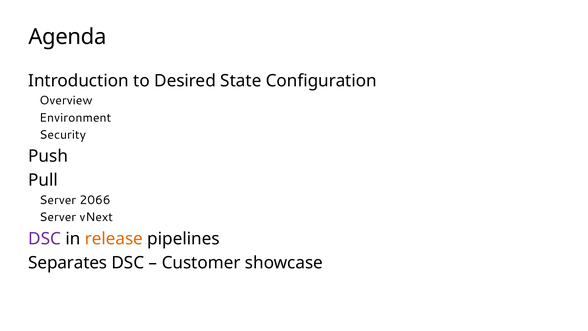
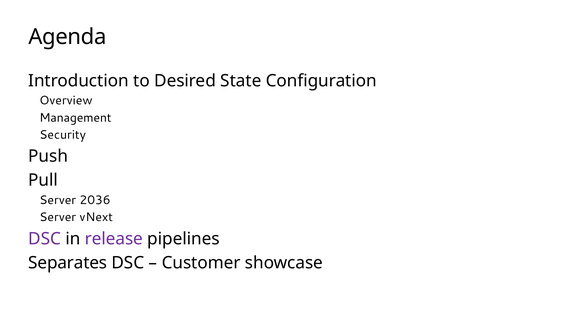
Environment: Environment -> Management (75, 118)
2066: 2066 -> 2036 (95, 200)
release colour: orange -> purple (114, 239)
